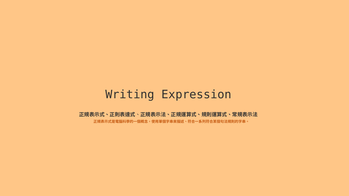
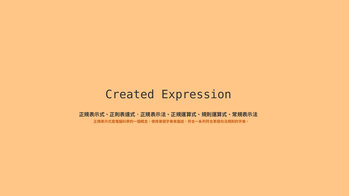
Writing: Writing -> Created (130, 95)
